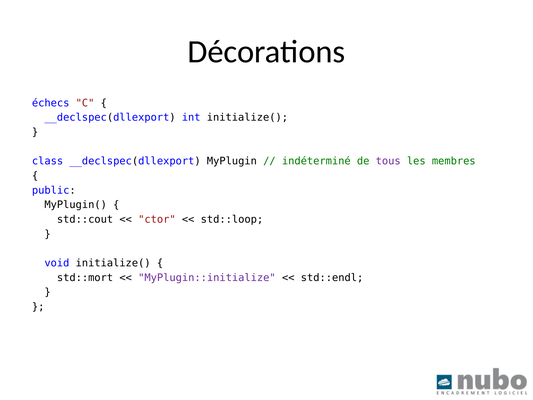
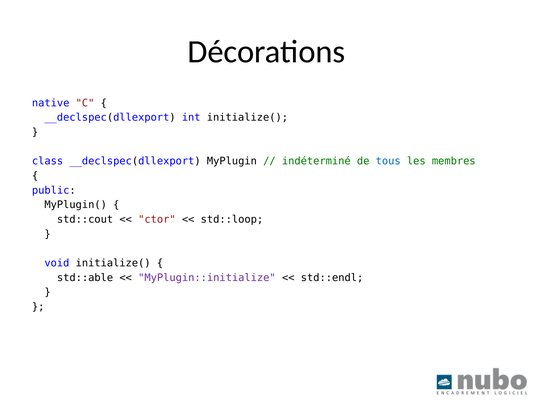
échecs: échecs -> native (51, 103)
tous colour: purple -> blue (388, 161)
std::mort: std::mort -> std::able (85, 277)
